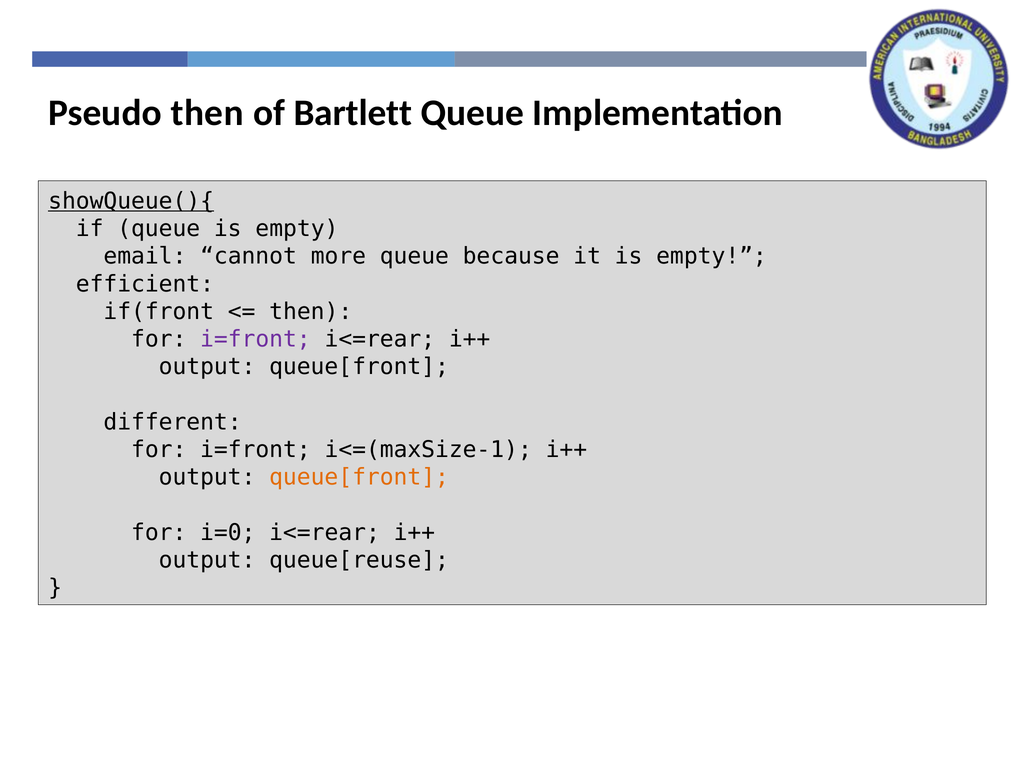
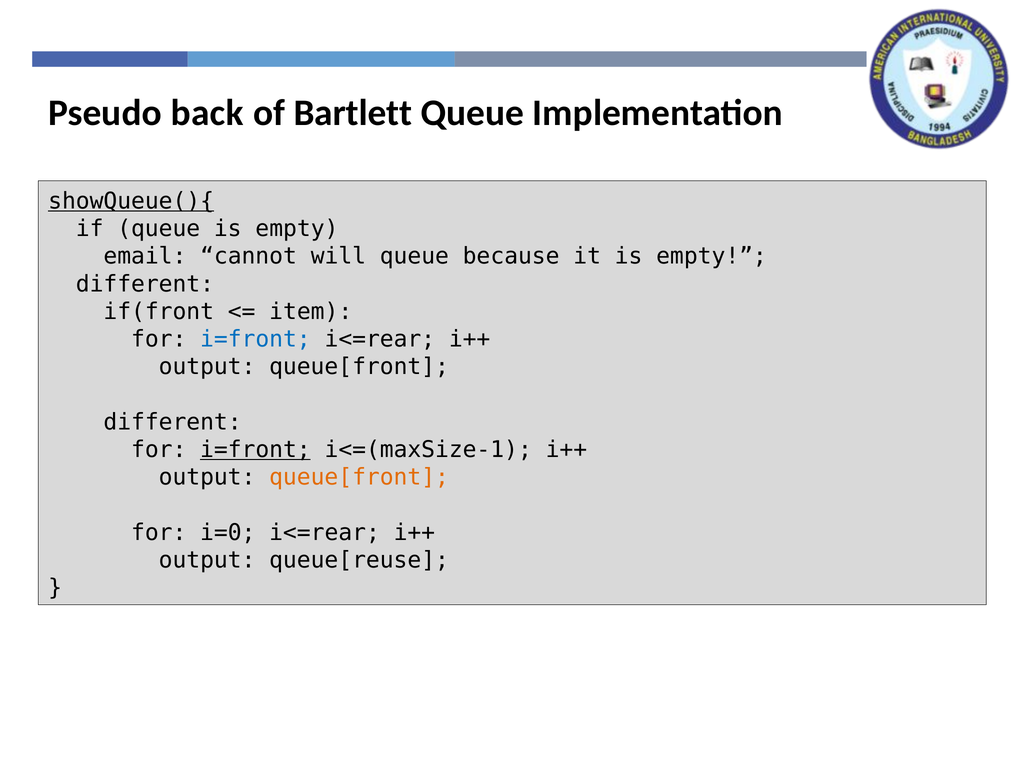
Pseudo then: then -> back (207, 113)
more: more -> will (338, 256)
efficient: efficient -> different (145, 284)
then: then -> item (311, 312)
i=front colour: purple -> blue (255, 339)
i=front underline: none -> present (255, 450)
